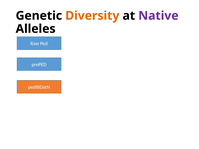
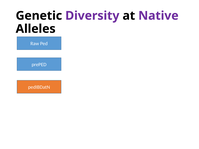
Diversity colour: orange -> purple (92, 16)
